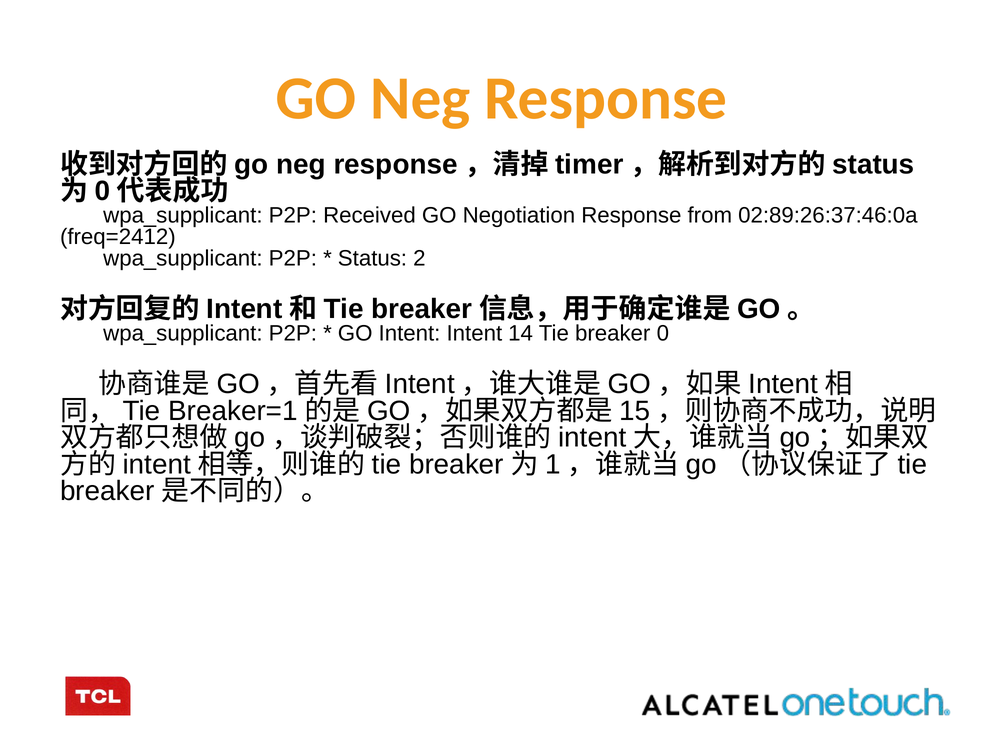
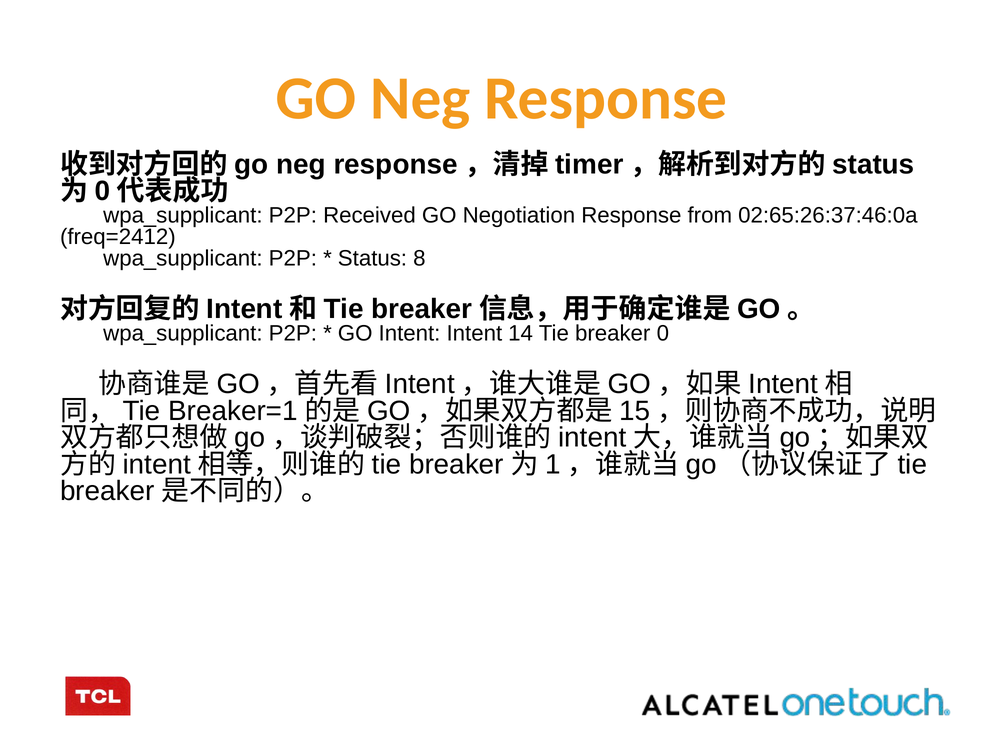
02:89:26:37:46:0a: 02:89:26:37:46:0a -> 02:65:26:37:46:0a (828, 216)
2: 2 -> 8 (419, 258)
